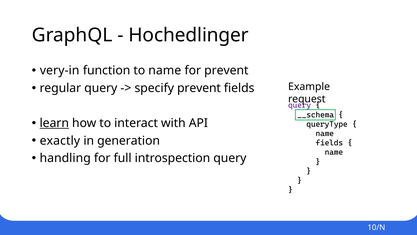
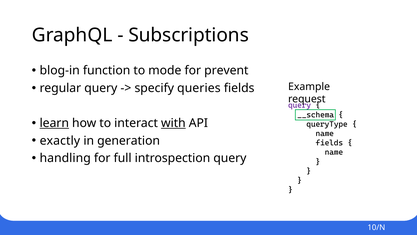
Hochedlinger: Hochedlinger -> Subscriptions (189, 35)
very-in: very-in -> blog-in (60, 71)
to name: name -> mode (165, 71)
specify prevent: prevent -> queries (199, 88)
with underline: none -> present (173, 123)
